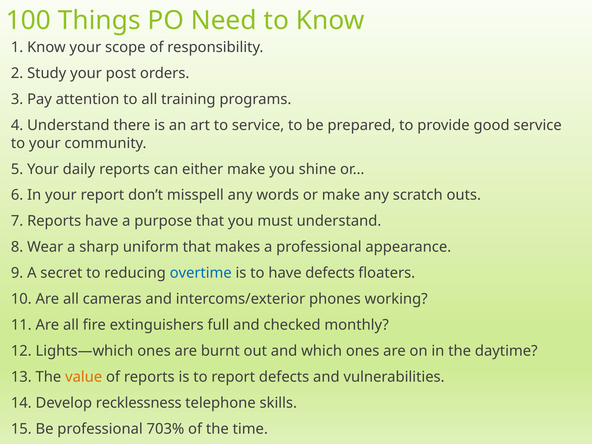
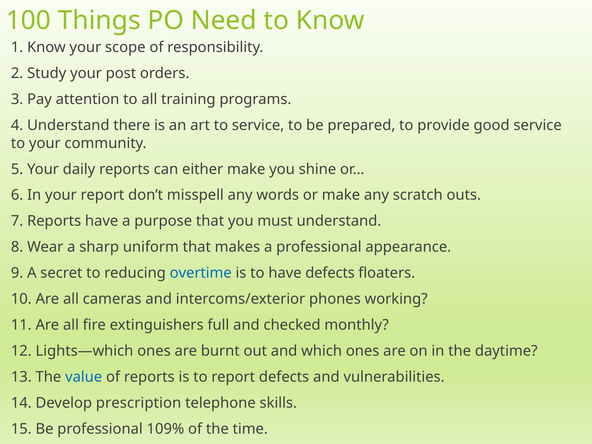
value colour: orange -> blue (84, 377)
recklessness: recklessness -> prescription (139, 403)
703%: 703% -> 109% (165, 429)
